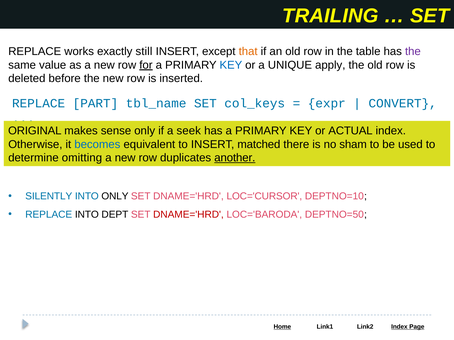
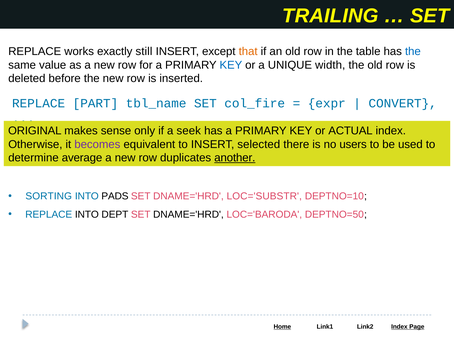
the colour: purple -> blue (413, 51)
for underline: present -> none (146, 65)
apply: apply -> width (330, 65)
col_keys: col_keys -> col_fire (255, 103)
becomes colour: blue -> purple (97, 145)
matched: matched -> selected (259, 145)
sham: sham -> users (353, 145)
omitting: omitting -> average (82, 158)
SILENTLY: SILENTLY -> SORTING (49, 197)
INTO ONLY: ONLY -> PADS (115, 197)
LOC='CURSOR: LOC='CURSOR -> LOC='SUBSTR (264, 197)
DNAME='HRD colour: red -> black (188, 215)
